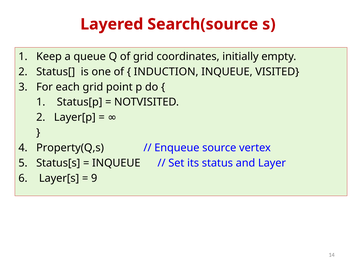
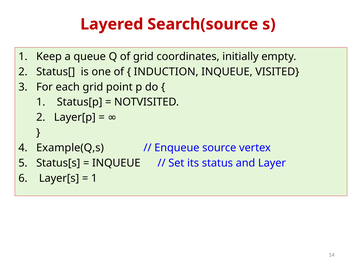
Property(Q,s: Property(Q,s -> Example(Q,s (70, 148)
9: 9 -> 1 (94, 178)
